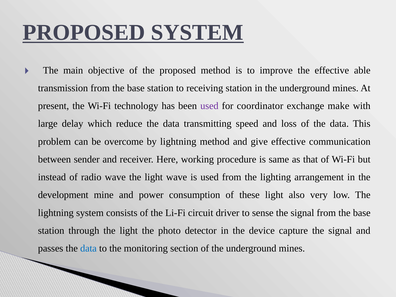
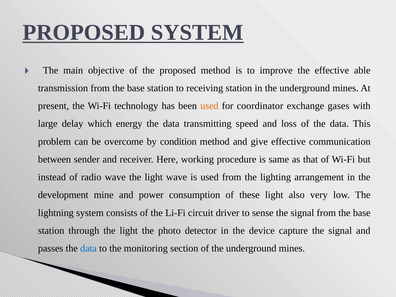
used colour: purple -> orange (209, 106)
make: make -> gases (338, 106)
reduce: reduce -> energy (129, 124)
by lightning: lightning -> condition (178, 142)
